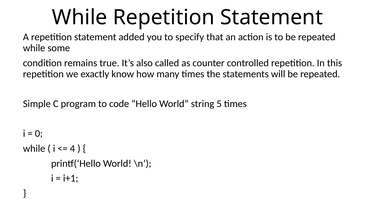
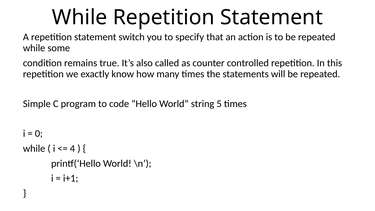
added: added -> switch (132, 37)
